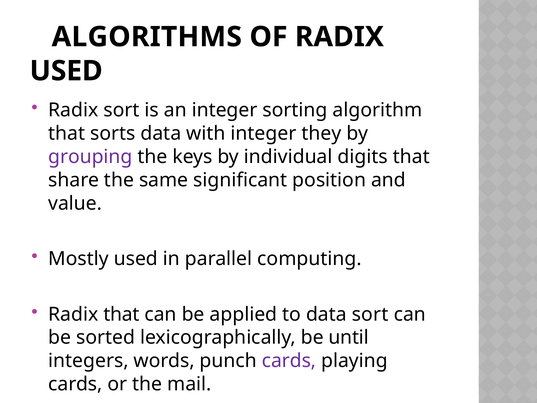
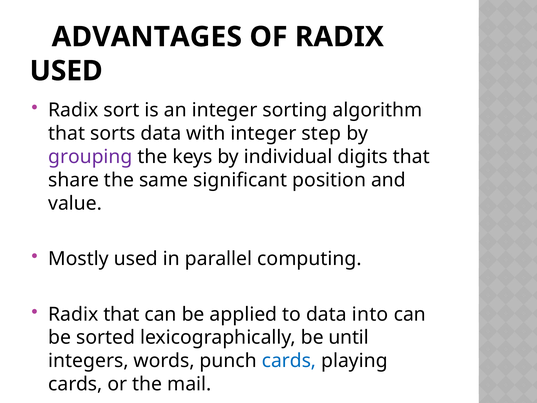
ALGORITHMS: ALGORITHMS -> ADVANTAGES (147, 37)
they: they -> step (321, 133)
data sort: sort -> into (370, 314)
cards colour: purple -> blue (289, 361)
